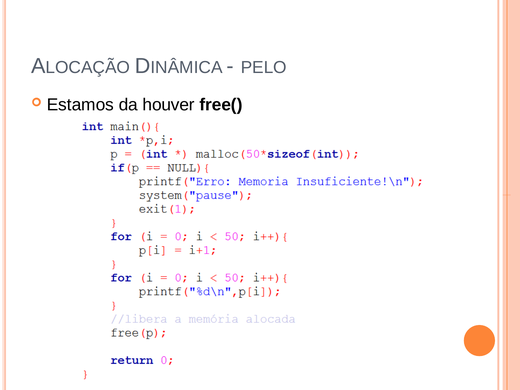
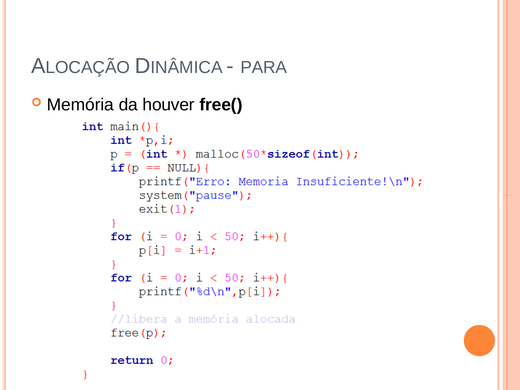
PELO: PELO -> PARA (264, 67)
Estamos: Estamos -> Memória (80, 105)
